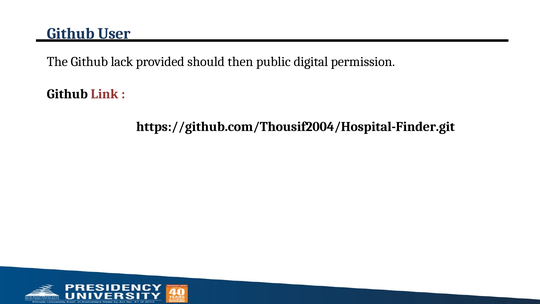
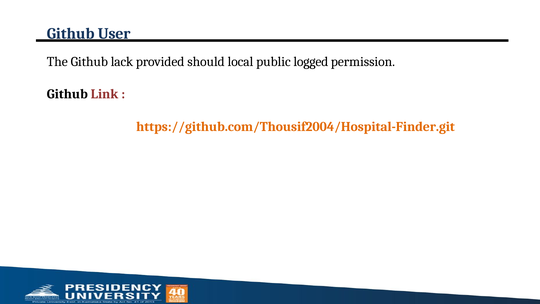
then: then -> local (240, 62)
digital: digital -> logged (311, 62)
https://github.com/Thousif2004/Hospital-Finder.git colour: black -> orange (296, 126)
